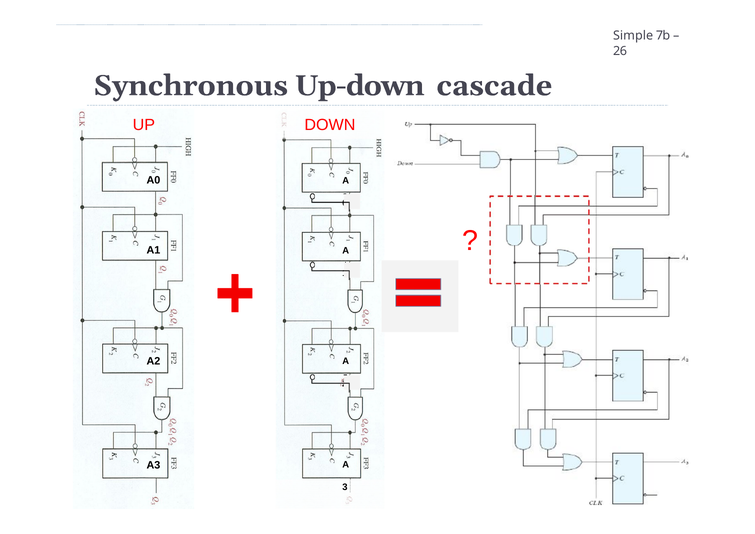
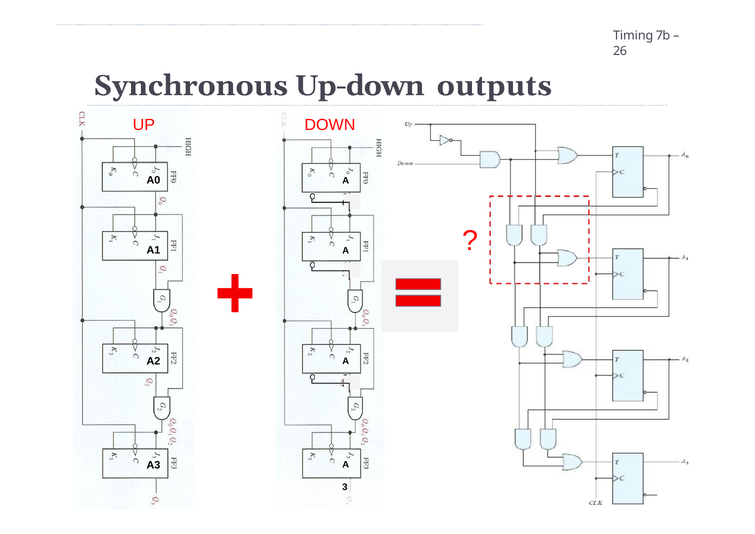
Simple: Simple -> Timing (633, 36)
cascade: cascade -> outputs (494, 86)
